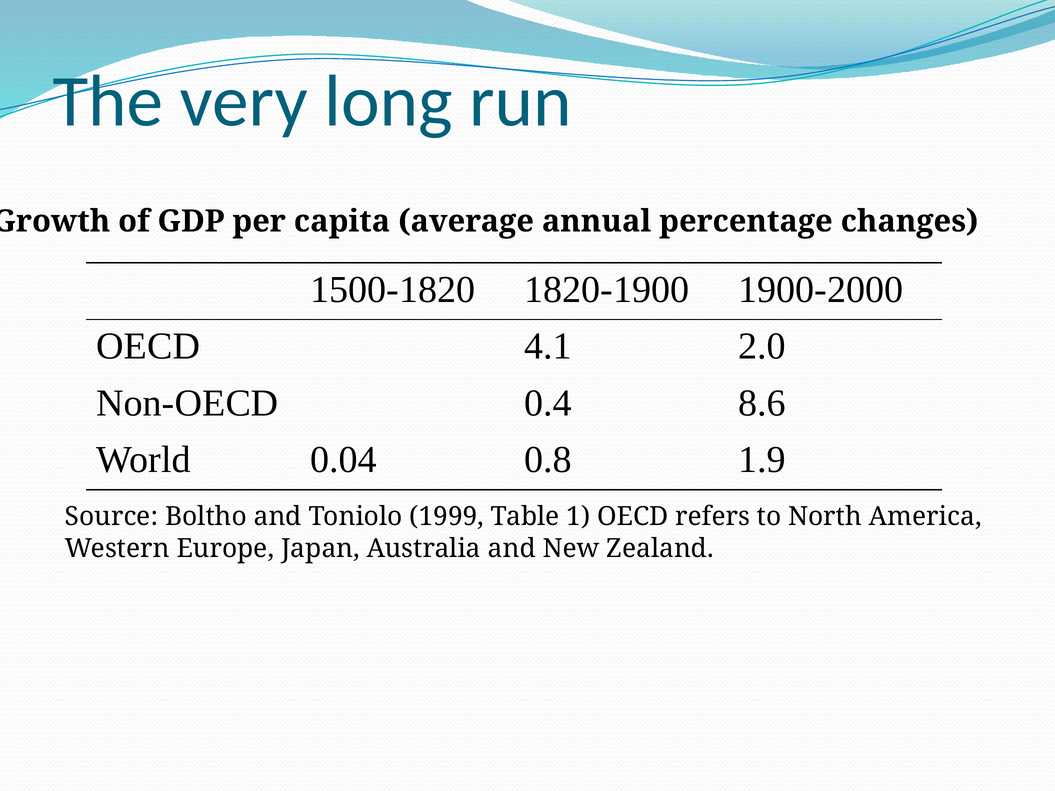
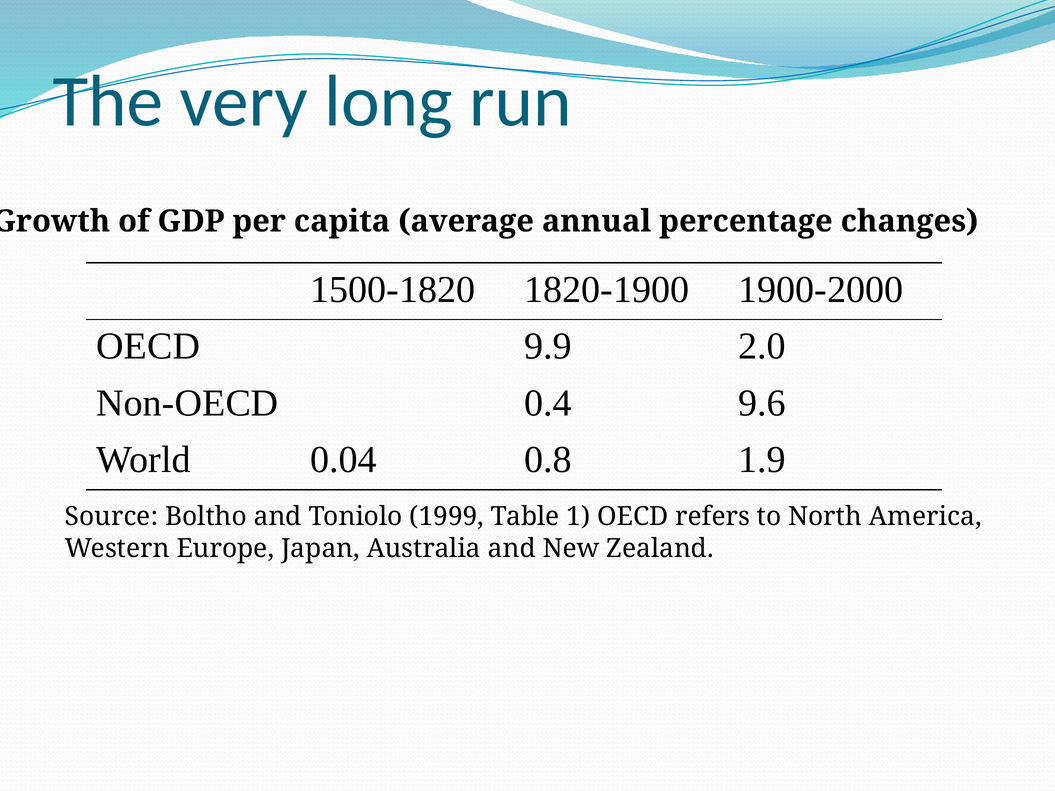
4.1: 4.1 -> 9.9 (548, 346)
8.6: 8.6 -> 9.6 (762, 403)
